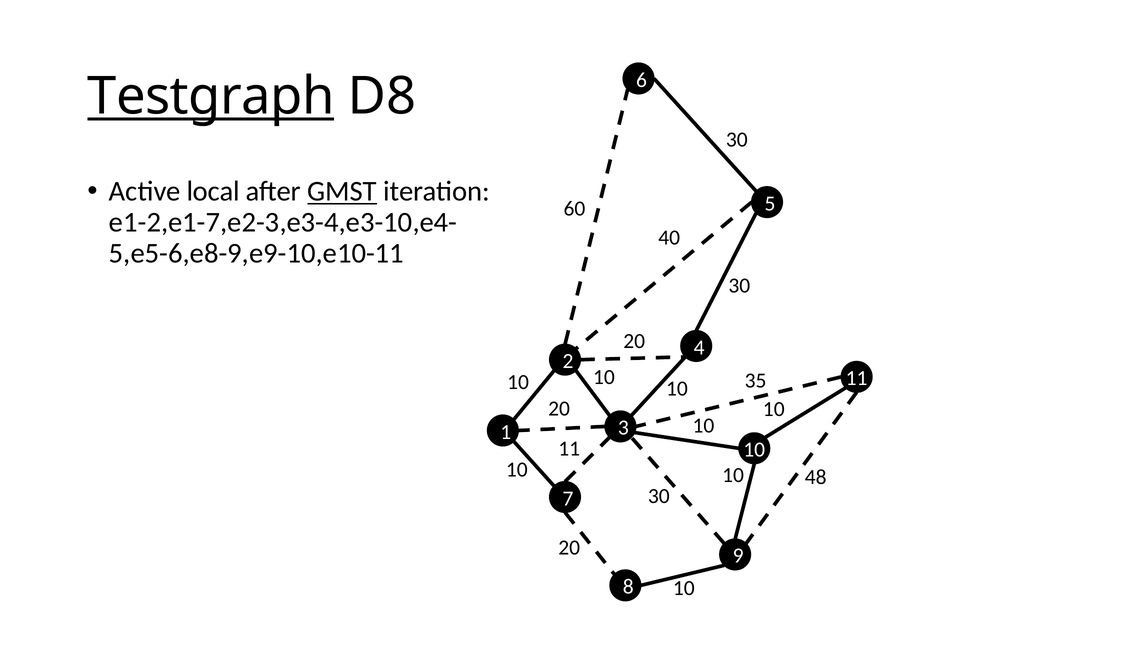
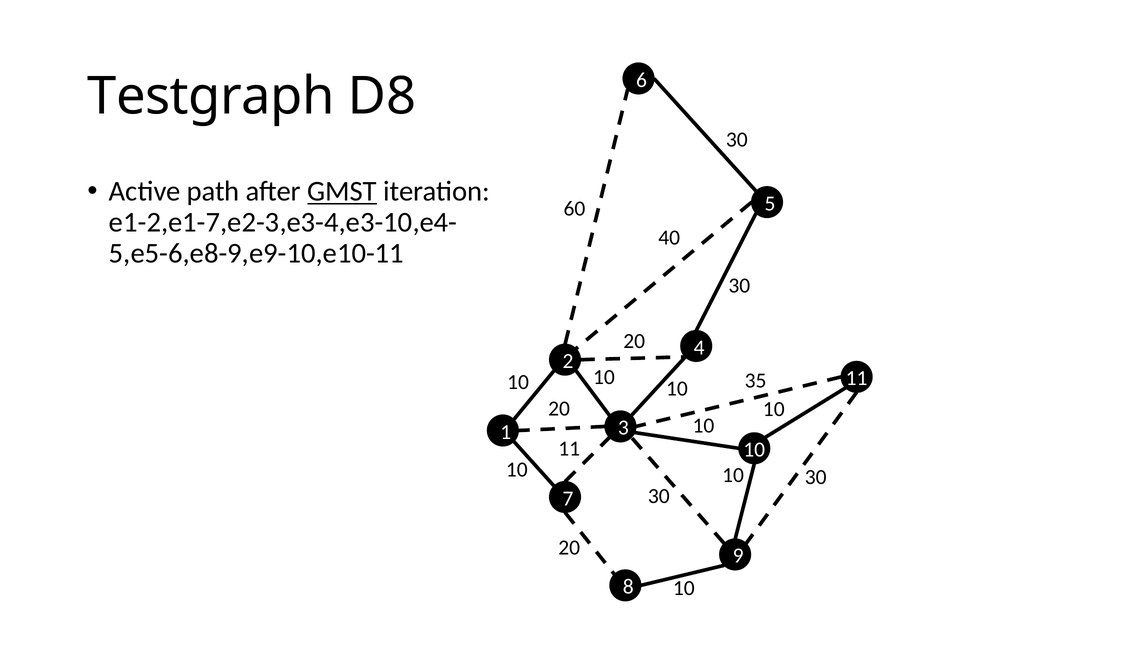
Testgraph underline: present -> none (211, 96)
local: local -> path (213, 191)
48: 48 -> 30 (816, 477)
